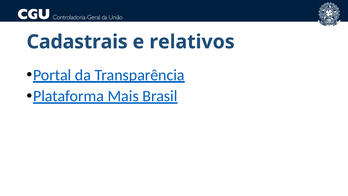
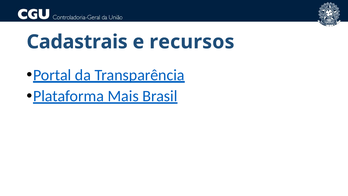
relativos: relativos -> recursos (192, 42)
